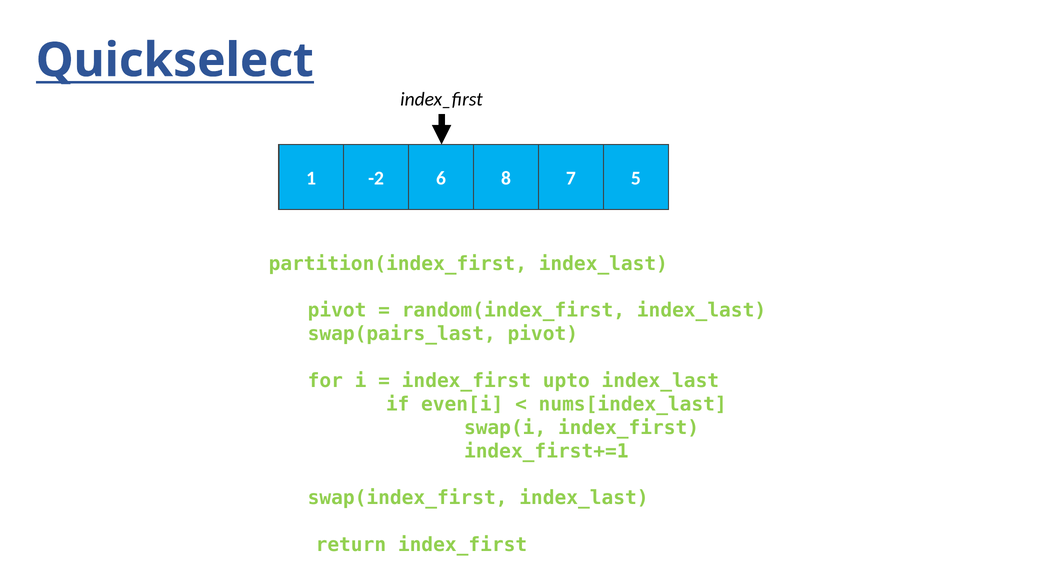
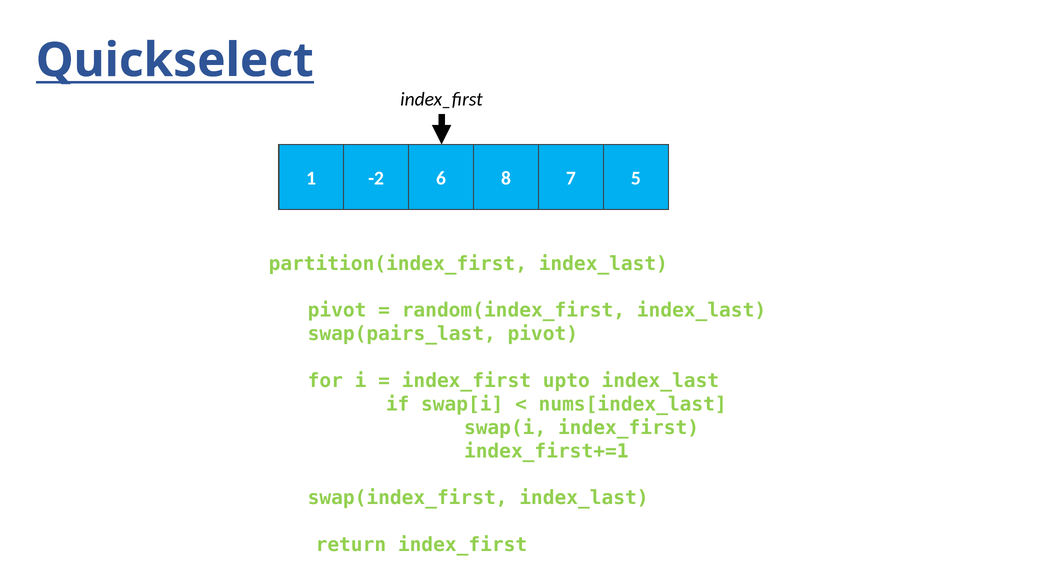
even[i: even[i -> swap[i (462, 404)
